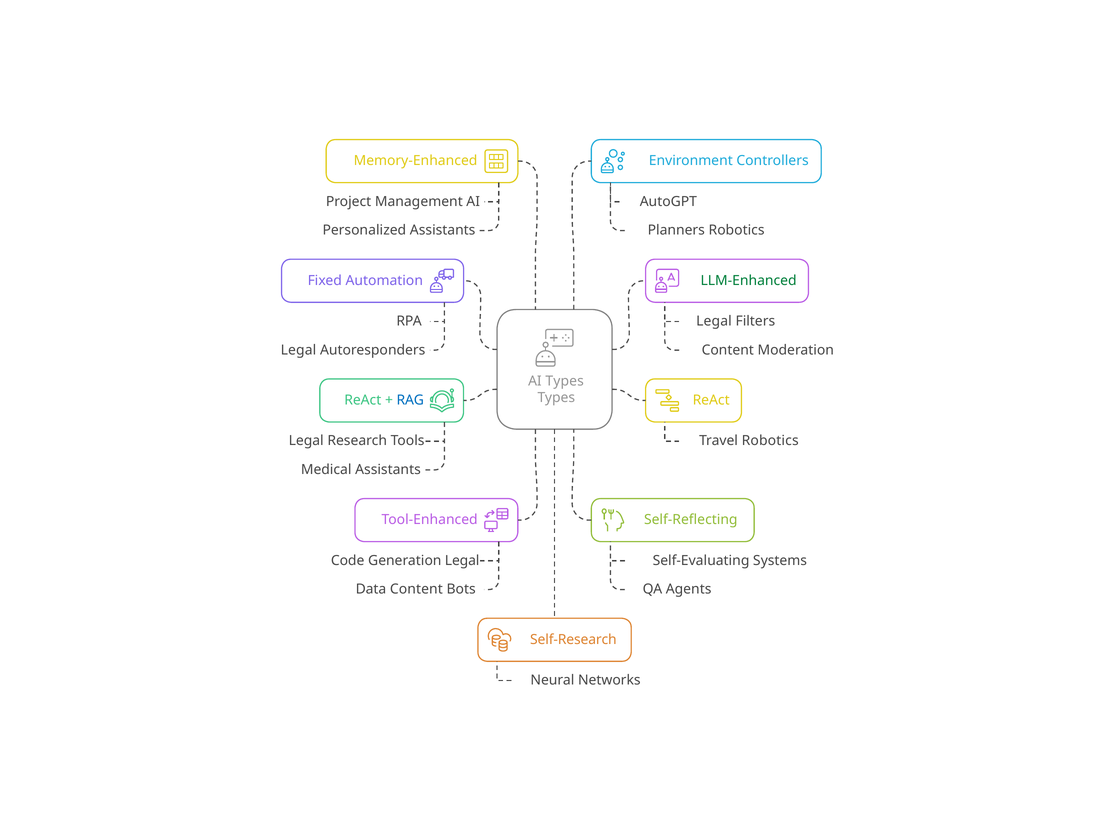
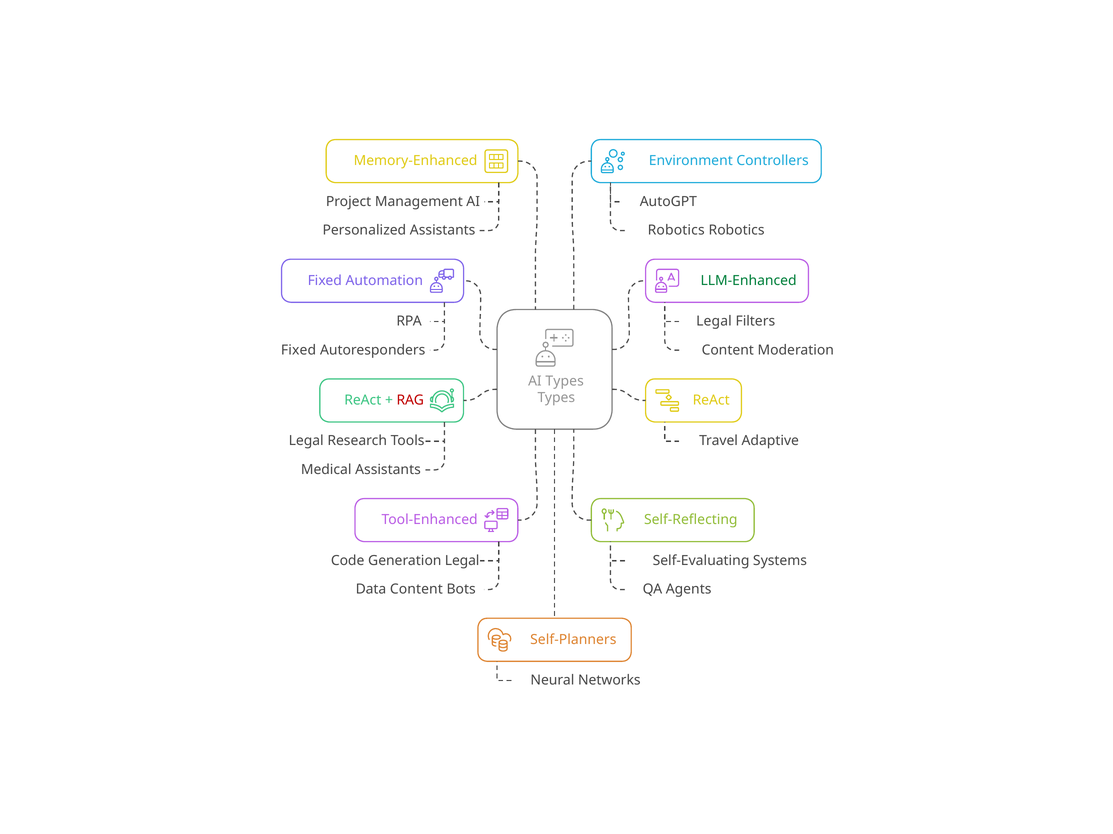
Assistants Planners: Planners -> Robotics (676, 230)
Legal: Legal -> Fixed (298, 350)
RAG colour: blue -> red (410, 401)
Travel Robotics: Robotics -> Adaptive (770, 441)
Self-Research: Self-Research -> Self-Planners (573, 640)
